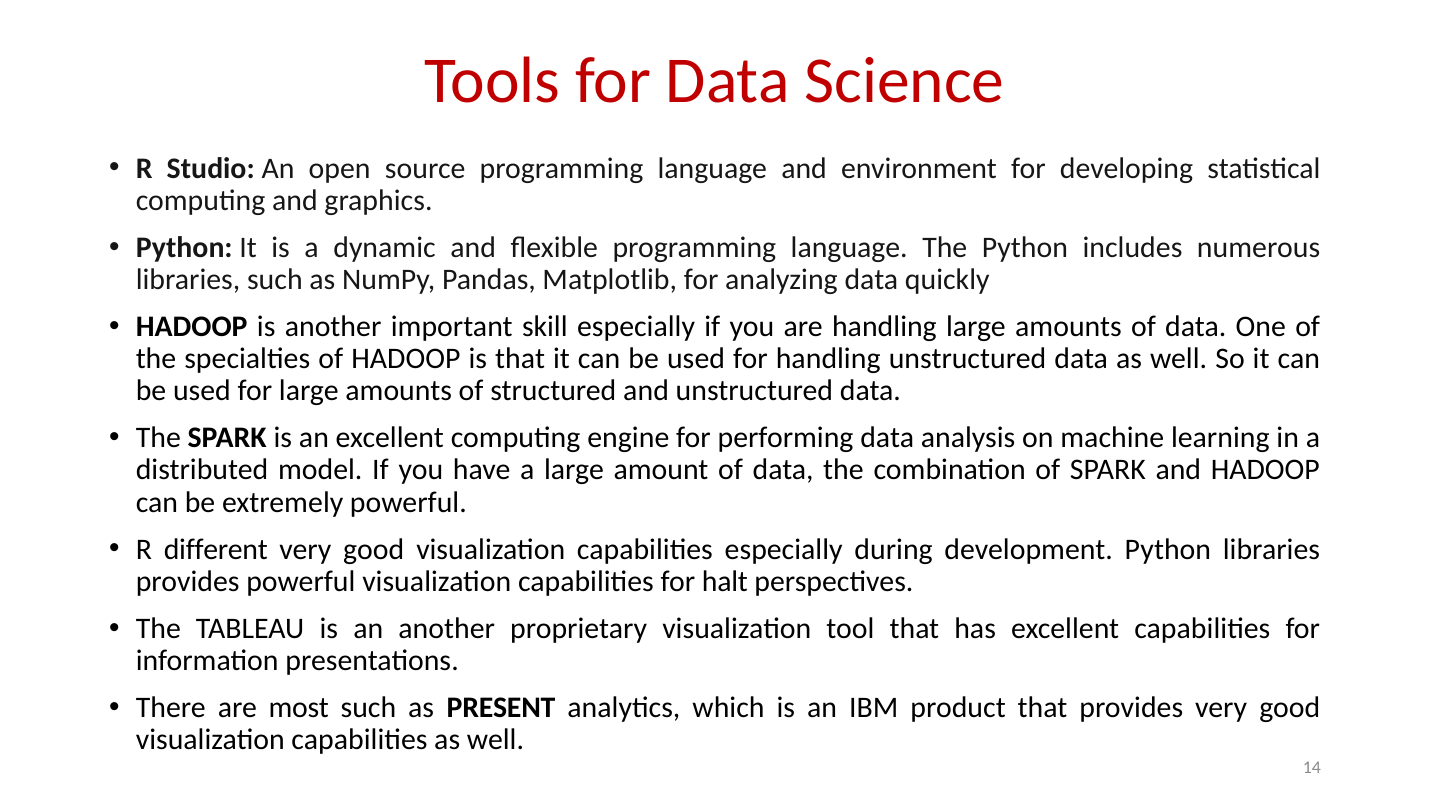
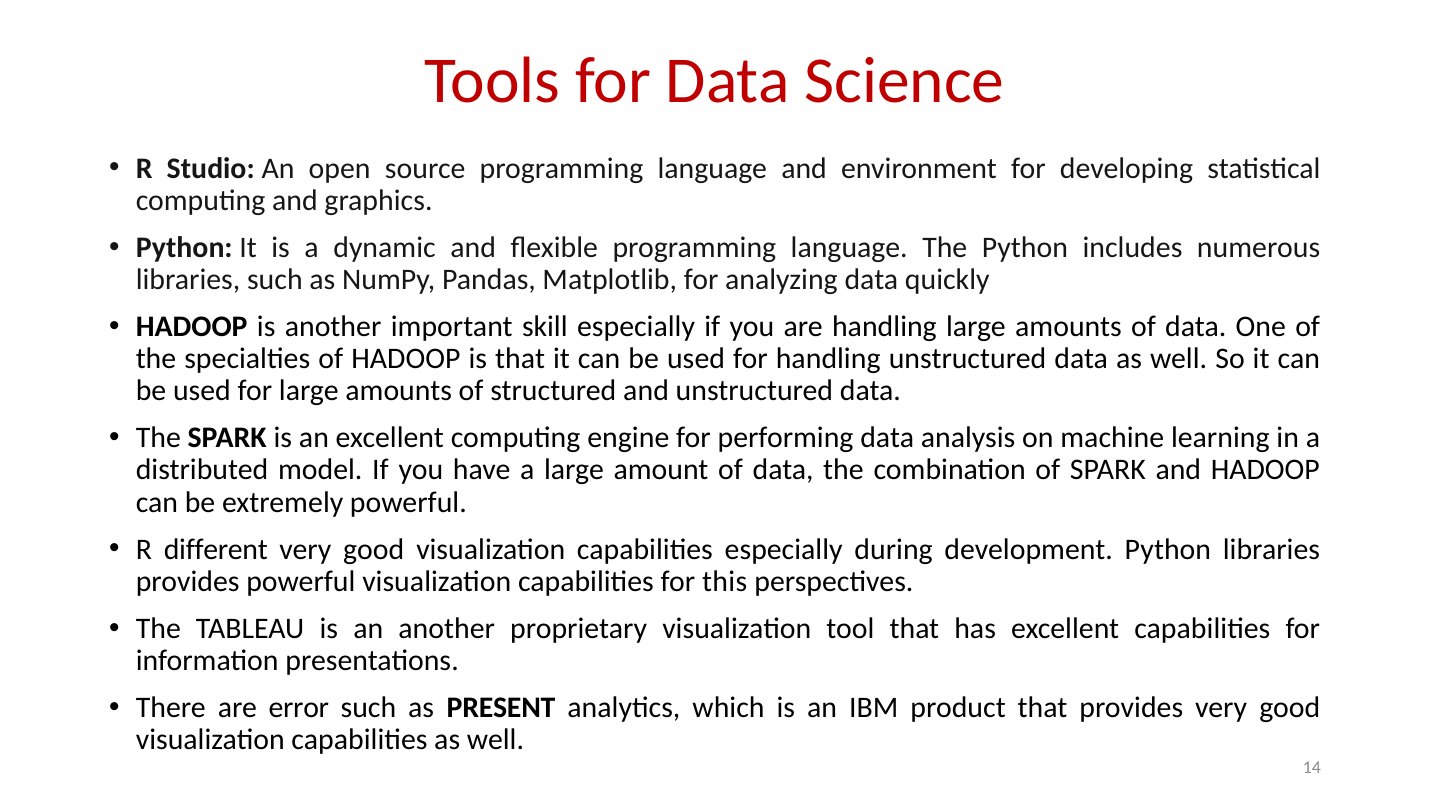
halt: halt -> this (725, 582)
most: most -> error (299, 708)
